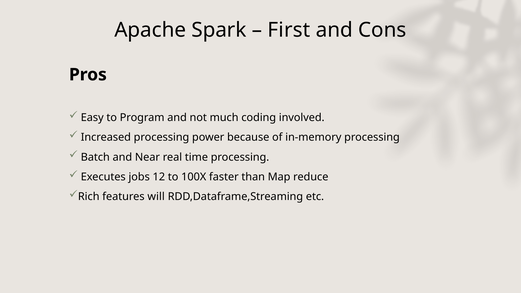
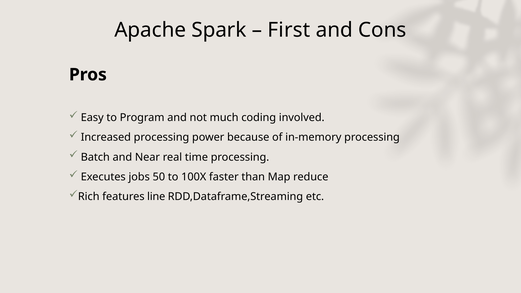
12: 12 -> 50 (159, 177)
will: will -> line (156, 197)
